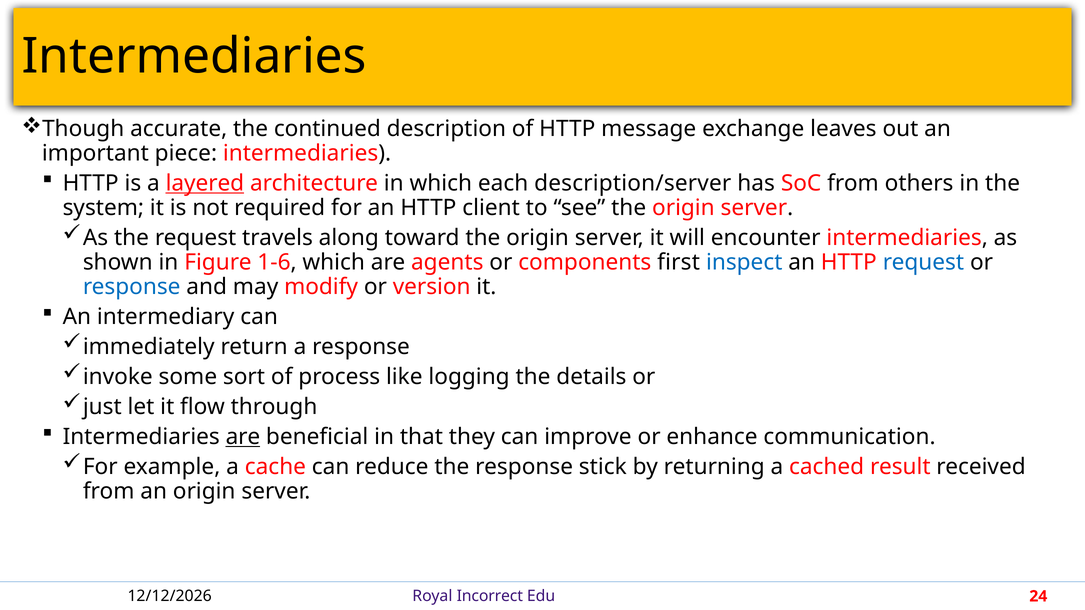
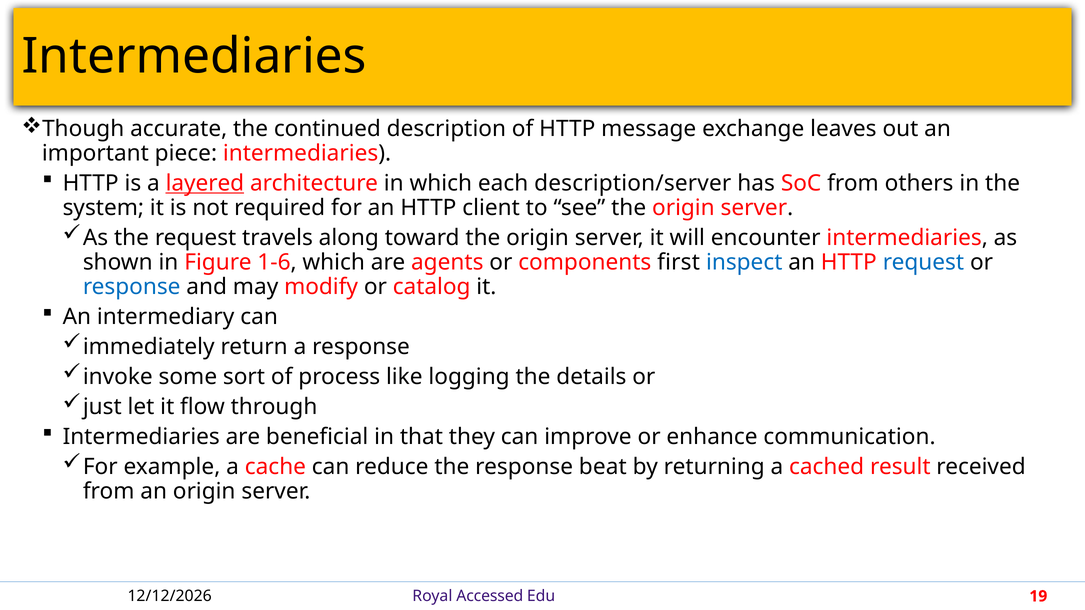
version: version -> catalog (432, 287)
are underline: present -> none (243, 437)
stick: stick -> beat (603, 467)
Incorrect: Incorrect -> Accessed (490, 597)
24: 24 -> 19 (1038, 597)
